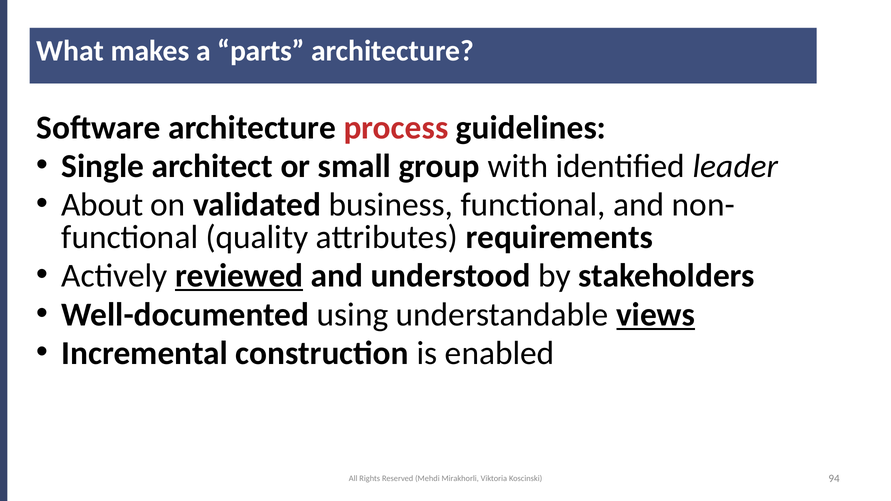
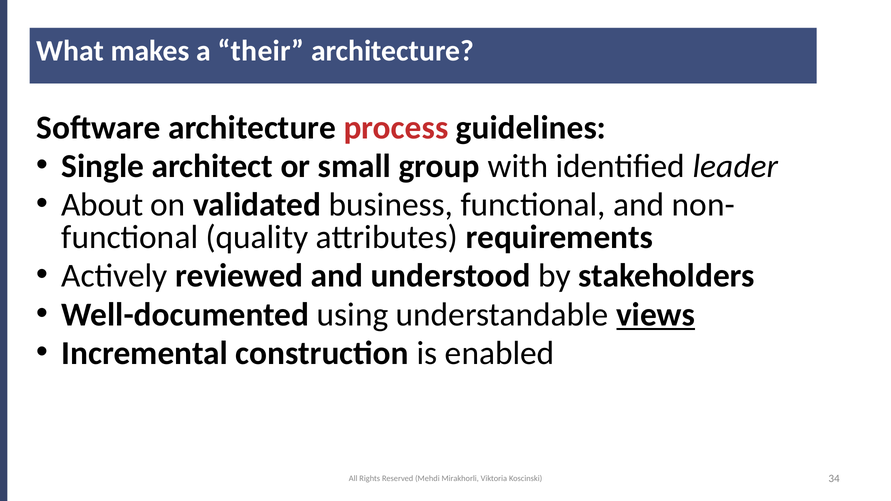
parts: parts -> their (261, 51)
reviewed underline: present -> none (239, 276)
94: 94 -> 34 (834, 479)
